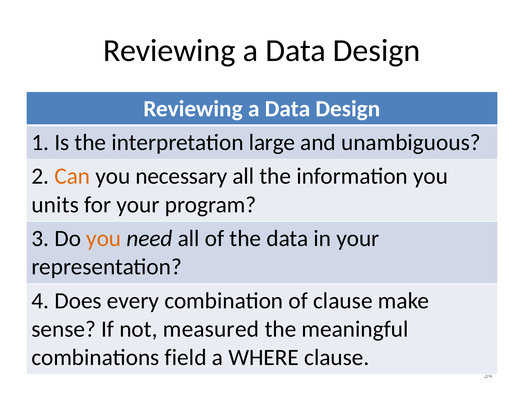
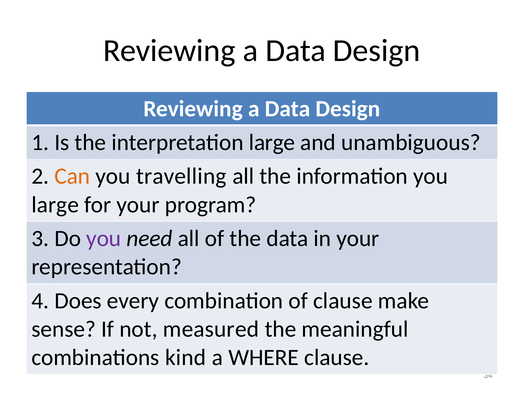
necessary: necessary -> travelling (181, 176)
units: units -> large (55, 205)
you colour: orange -> purple (104, 238)
field: field -> kind (186, 358)
